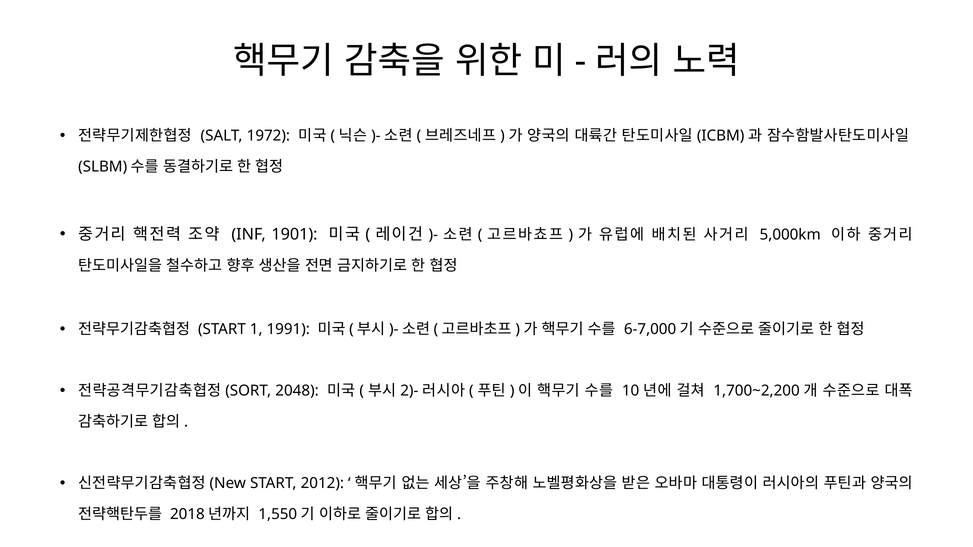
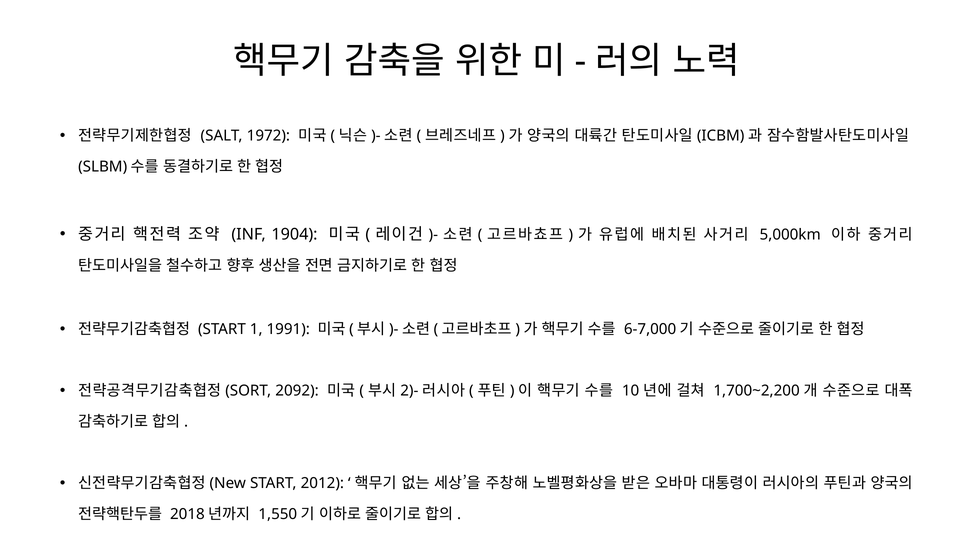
1901: 1901 -> 1904 (294, 234)
2048: 2048 -> 2092 (297, 391)
